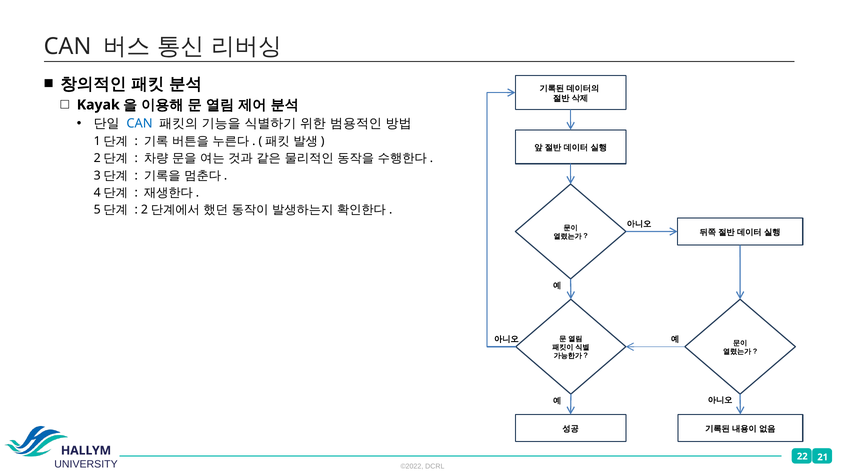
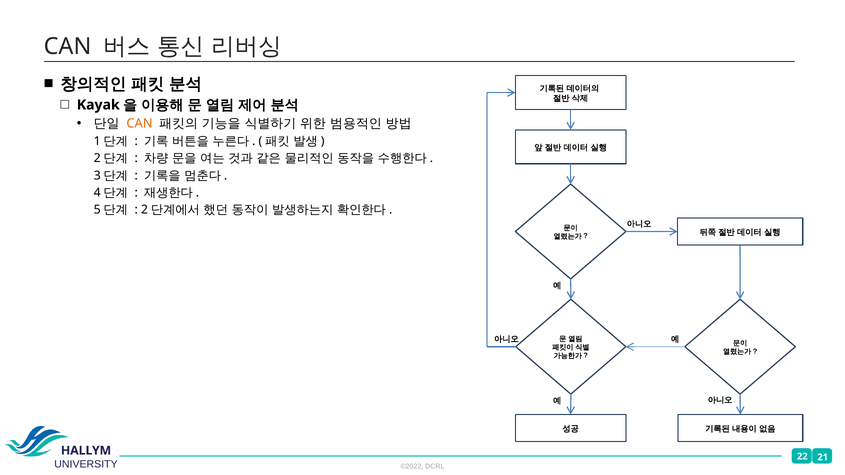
CAN colour: blue -> orange (140, 124)
